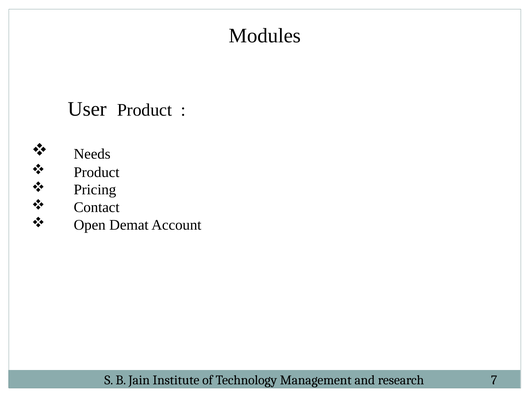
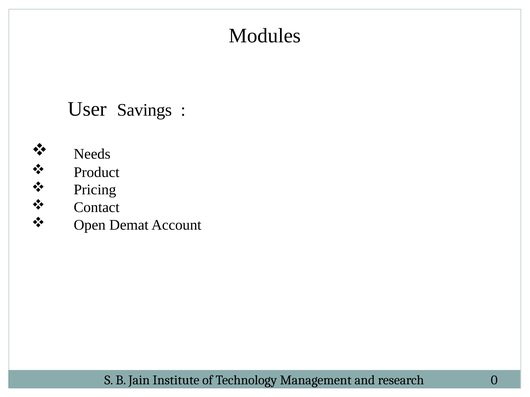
User Product: Product -> Savings (145, 110)
7: 7 -> 0 (494, 381)
